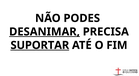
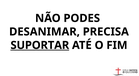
DESANIMAR underline: present -> none (44, 32)
